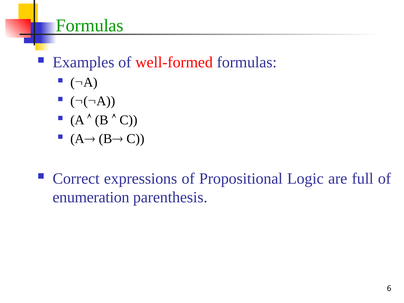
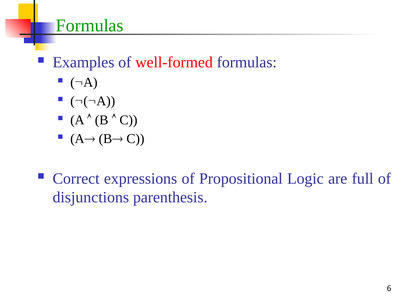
enumeration: enumeration -> disjunctions (91, 197)
